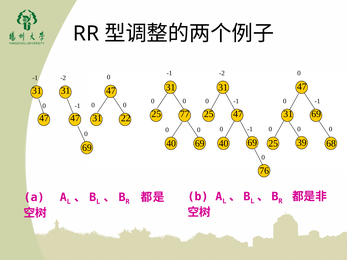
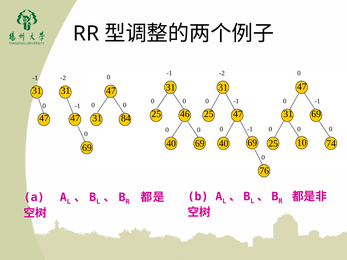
77: 77 -> 46 (185, 114)
22: 22 -> 84 (126, 118)
39: 39 -> 10 (302, 143)
68: 68 -> 74 (331, 144)
